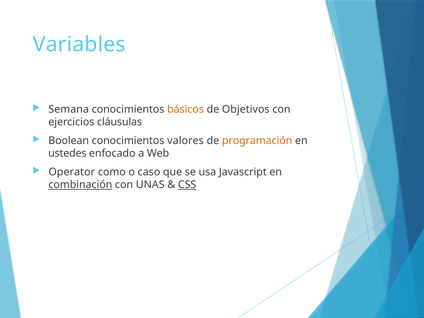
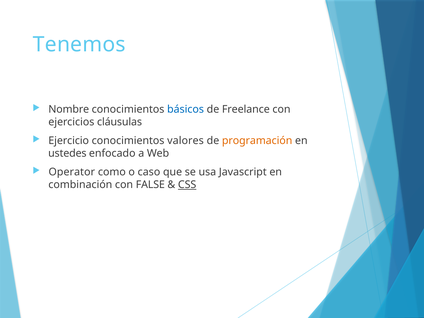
Variables: Variables -> Tenemos (79, 45)
Semana: Semana -> Nombre (69, 109)
básicos colour: orange -> blue (186, 109)
Objetivos: Objetivos -> Freelance (246, 109)
Boolean: Boolean -> Ejercicio (69, 141)
combinación underline: present -> none (80, 185)
UNAS: UNAS -> FALSE (150, 185)
